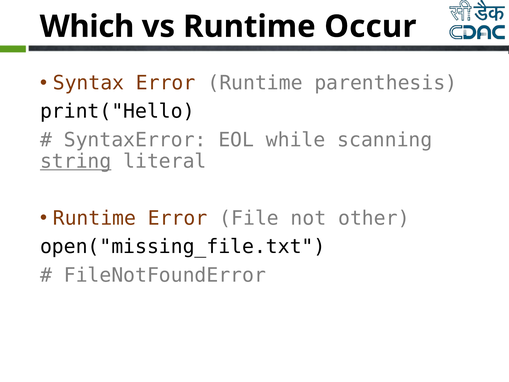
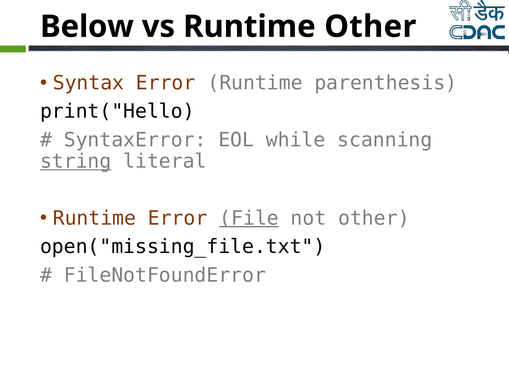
Which: Which -> Below (87, 27)
Runtime Occur: Occur -> Other (370, 27)
File underline: none -> present (249, 218)
